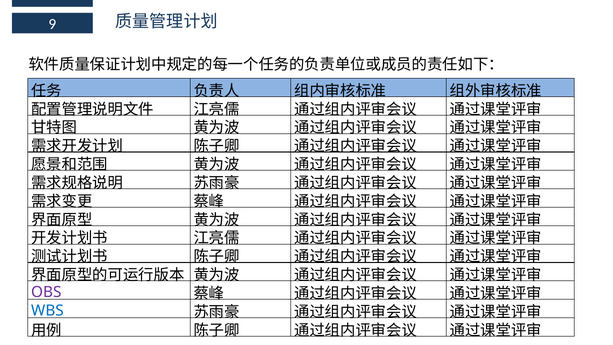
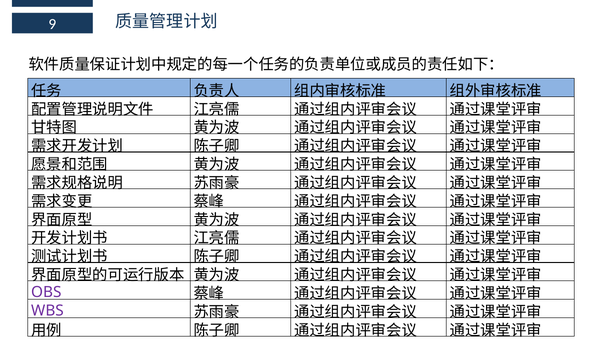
WBS colour: blue -> purple (47, 311)
